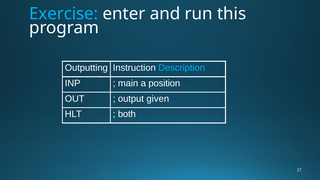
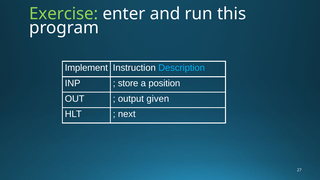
Exercise colour: light blue -> light green (64, 14)
Outputting: Outputting -> Implement (86, 68)
main: main -> store (128, 83)
both: both -> next (127, 114)
